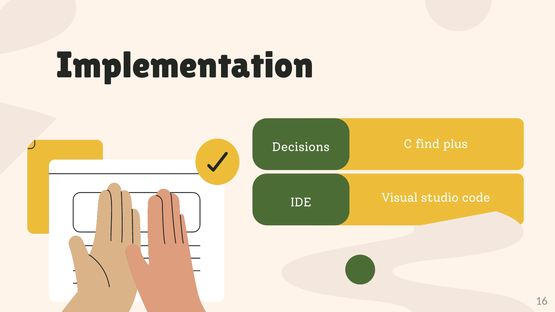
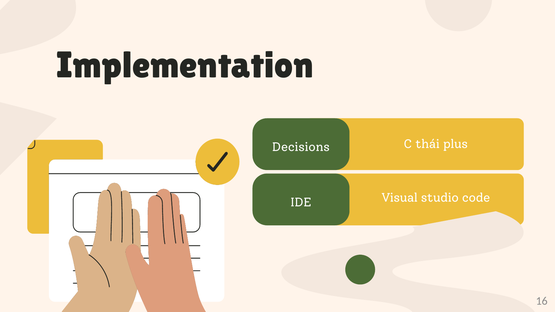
find: find -> thái (428, 144)
